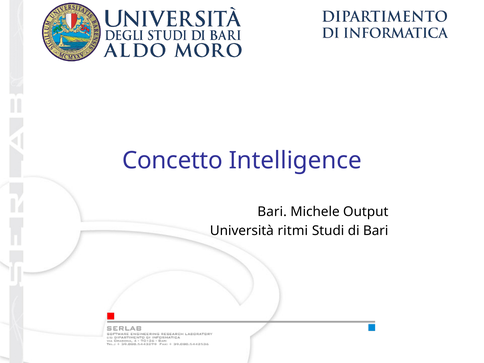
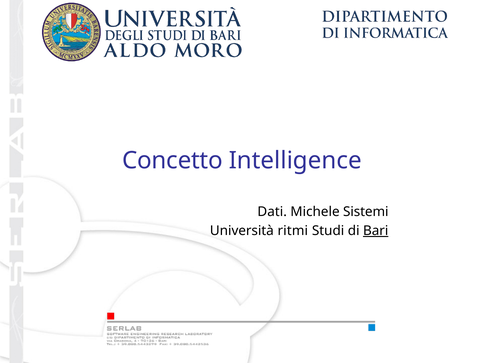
Bari: Bari -> Dati (272, 212)
Output: Output -> Sistemi (366, 212)
Bari underline: none -> present (376, 231)
